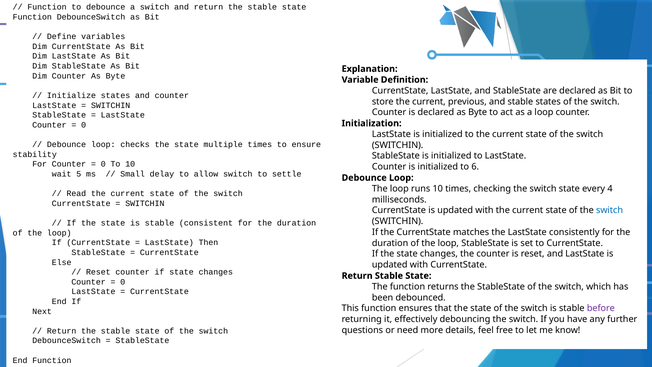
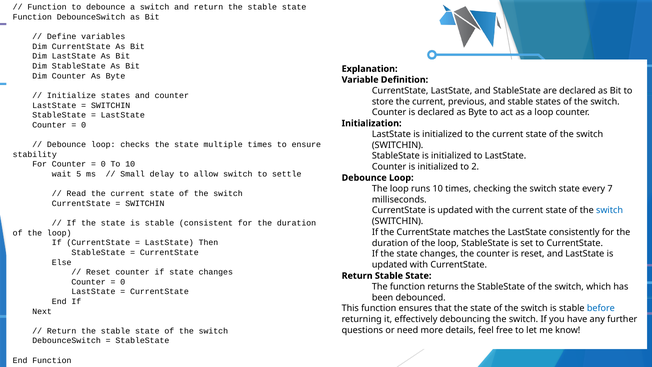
6: 6 -> 2 (475, 167)
4: 4 -> 7 (610, 189)
before colour: purple -> blue (601, 308)
